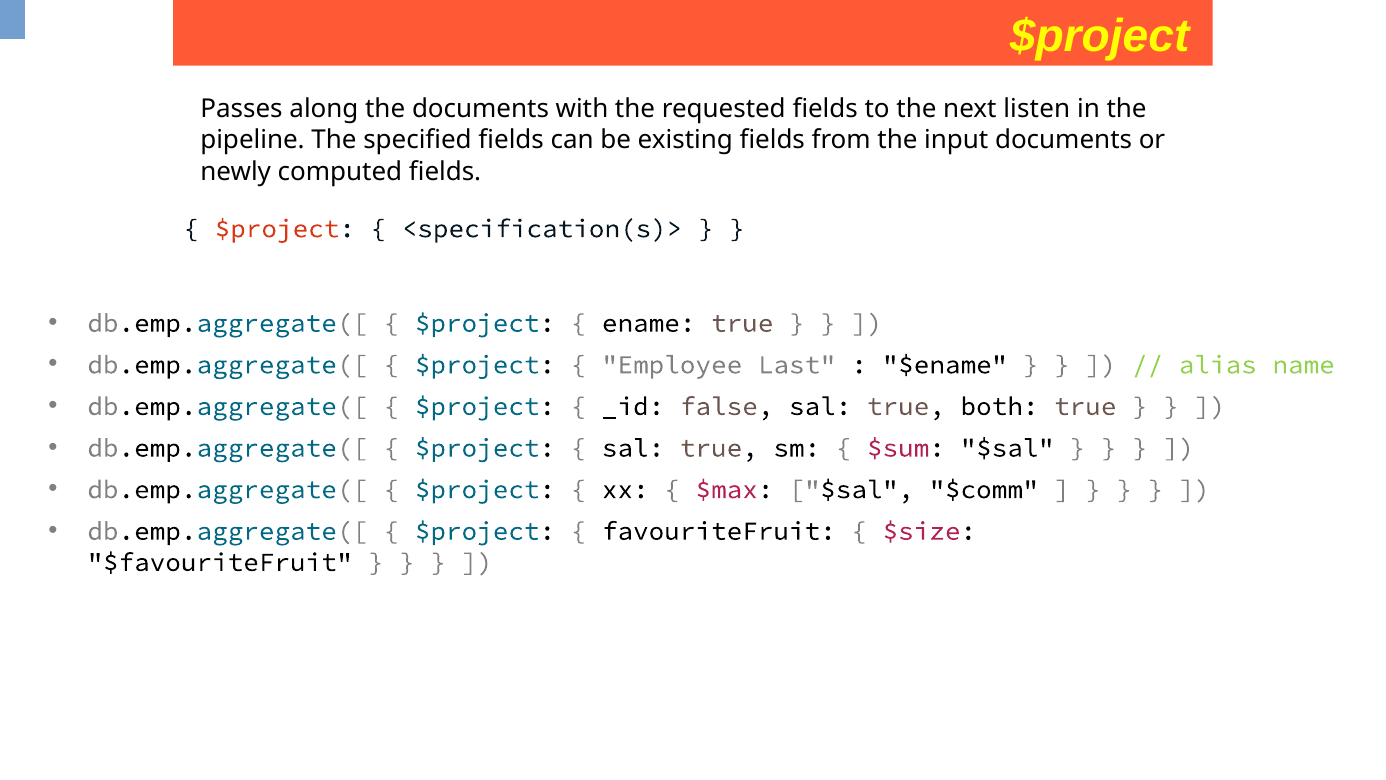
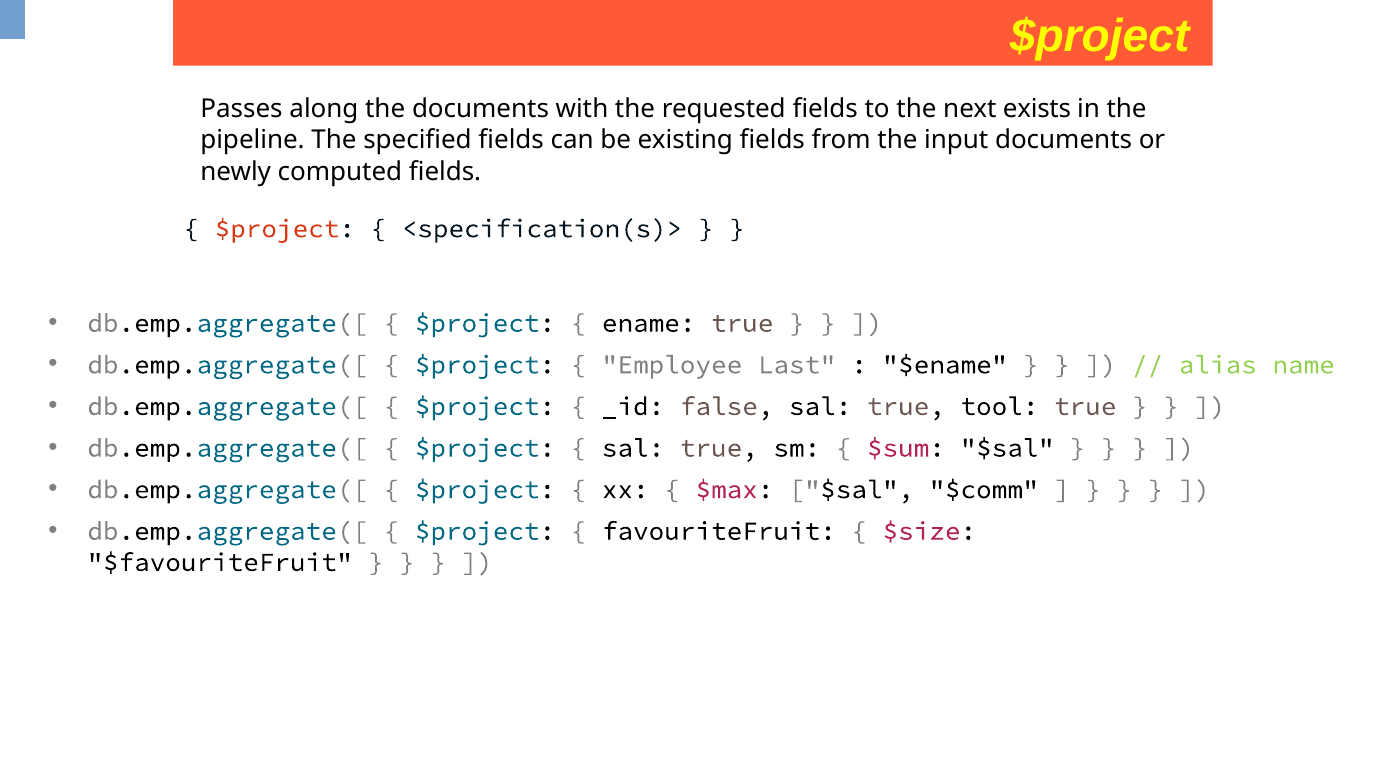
listen: listen -> exists (1037, 109)
both: both -> tool (999, 406)
